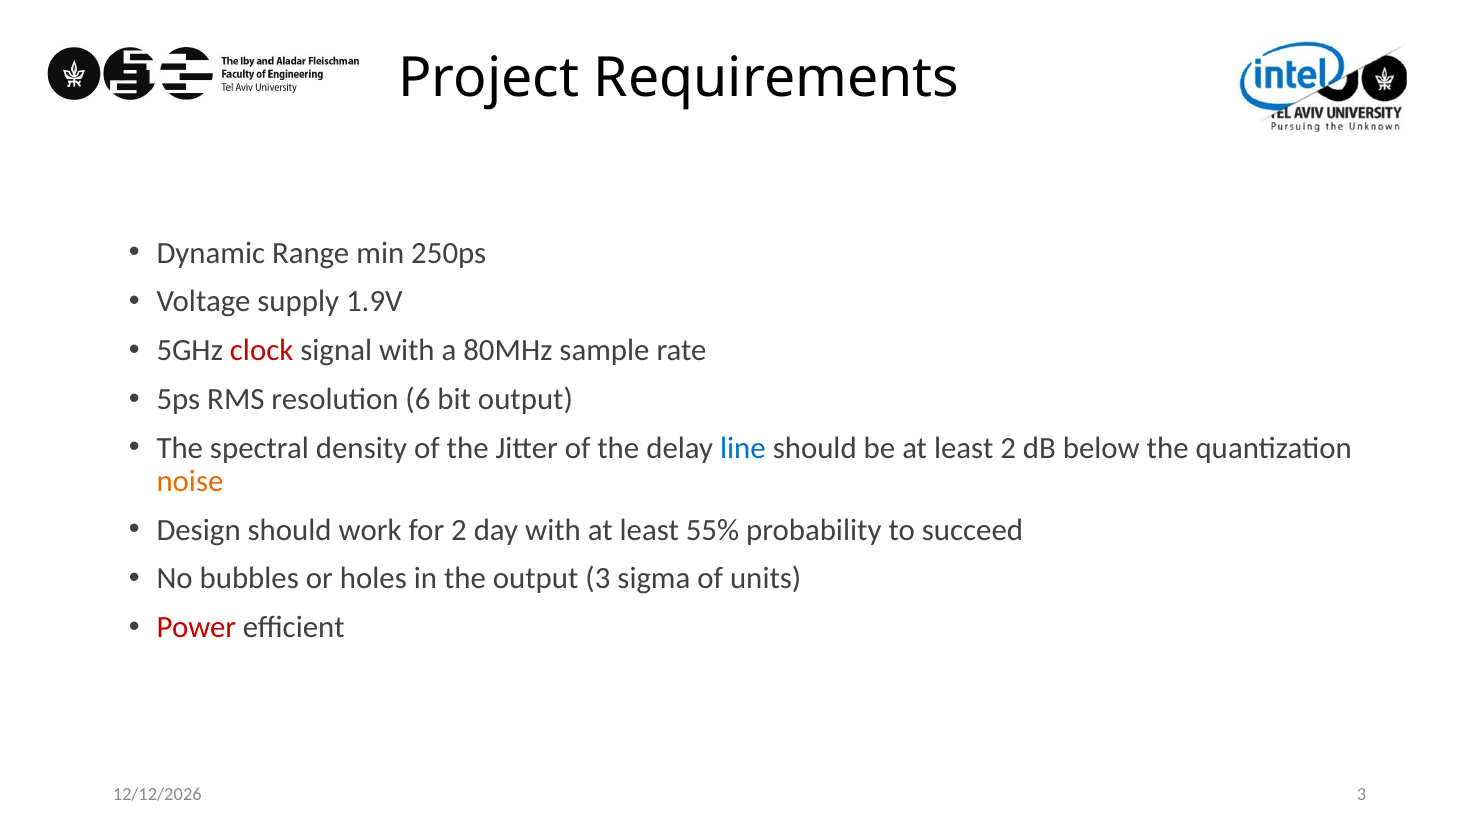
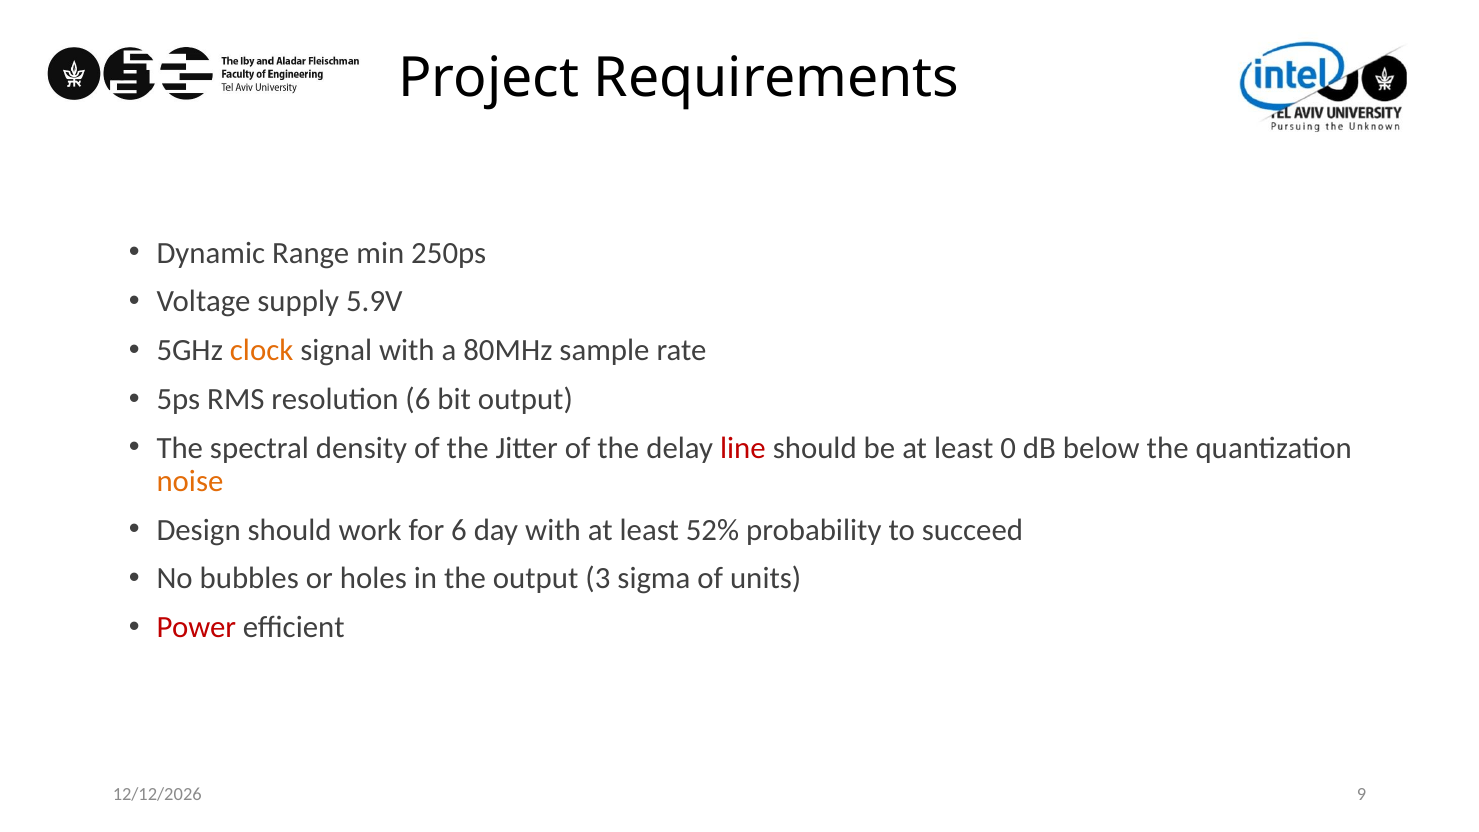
1.9V: 1.9V -> 5.9V (374, 302)
clock colour: red -> orange (262, 351)
line colour: blue -> red (743, 448)
least 2: 2 -> 0 (1008, 448)
for 2: 2 -> 6 (459, 530)
55%: 55% -> 52% (712, 530)
3: 3 -> 9 (1362, 794)
